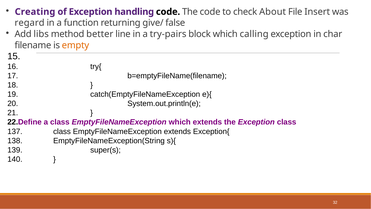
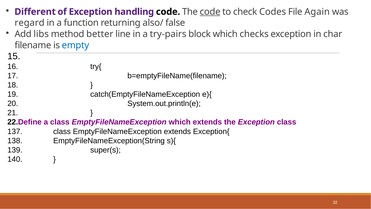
Creating: Creating -> Different (35, 12)
code underline: none -> present (210, 12)
About: About -> Codes (273, 12)
Insert: Insert -> Again (317, 12)
give/: give/ -> also/ (153, 23)
calling: calling -> checks (254, 34)
empty colour: orange -> blue (75, 45)
